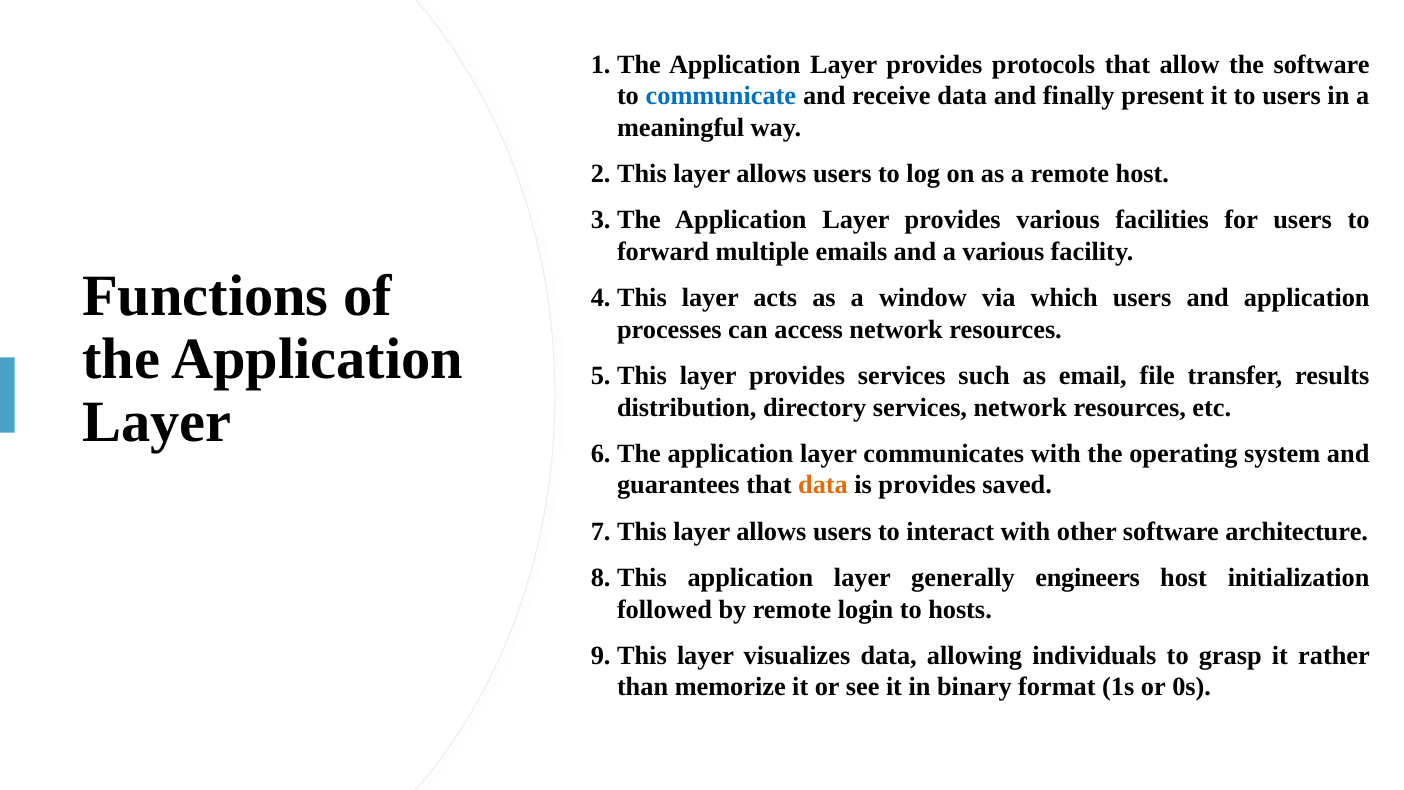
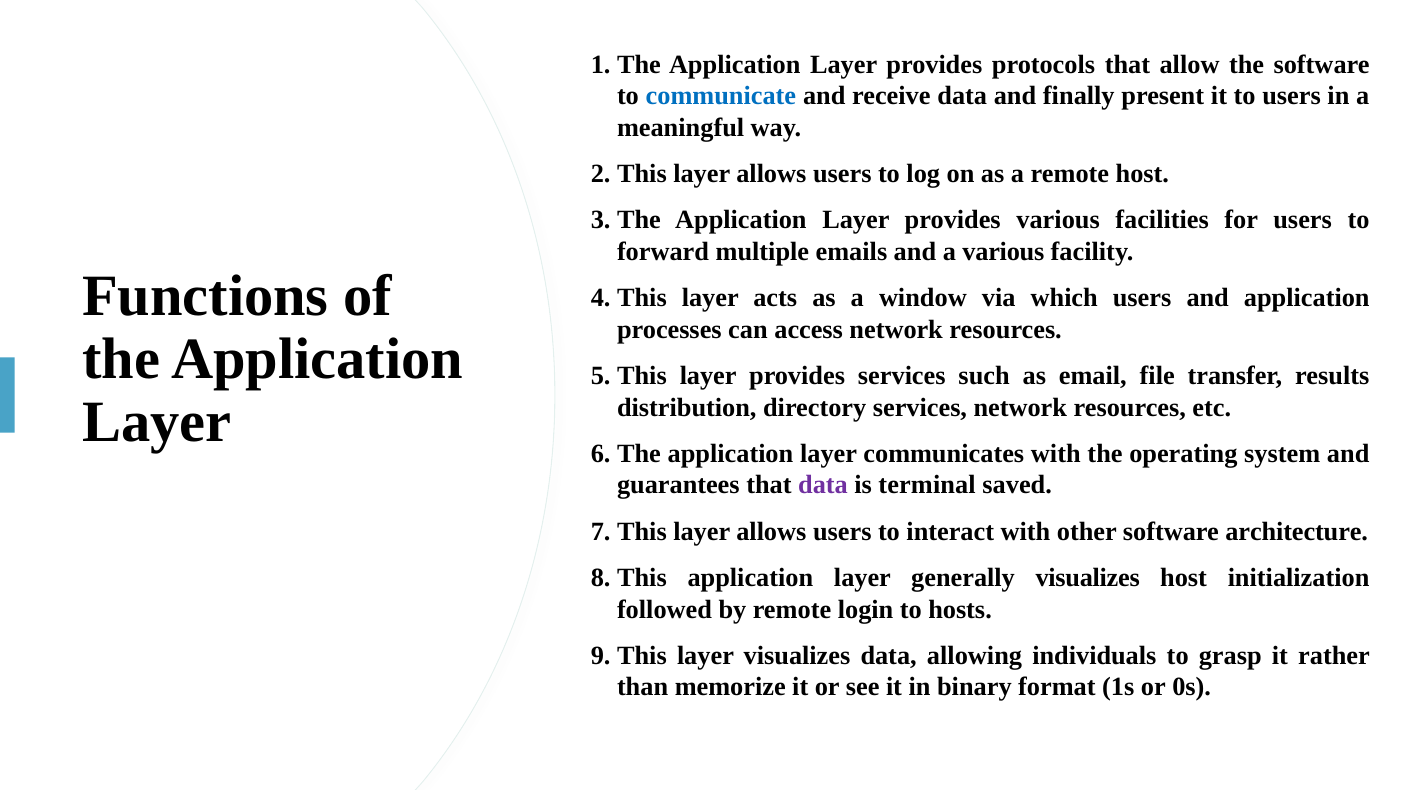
data colour: orange -> purple (823, 485)
is provides: provides -> terminal (927, 485)
generally engineers: engineers -> visualizes (1088, 578)
